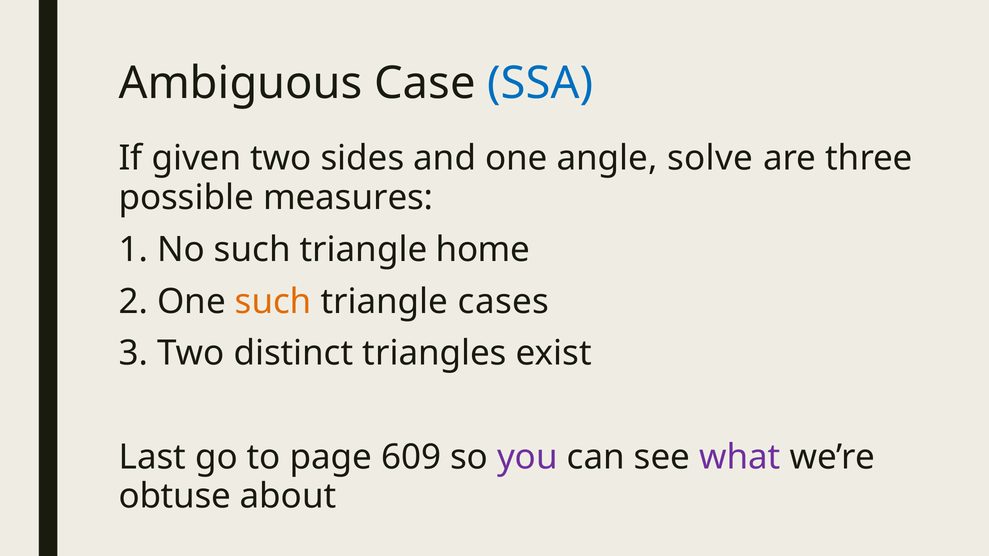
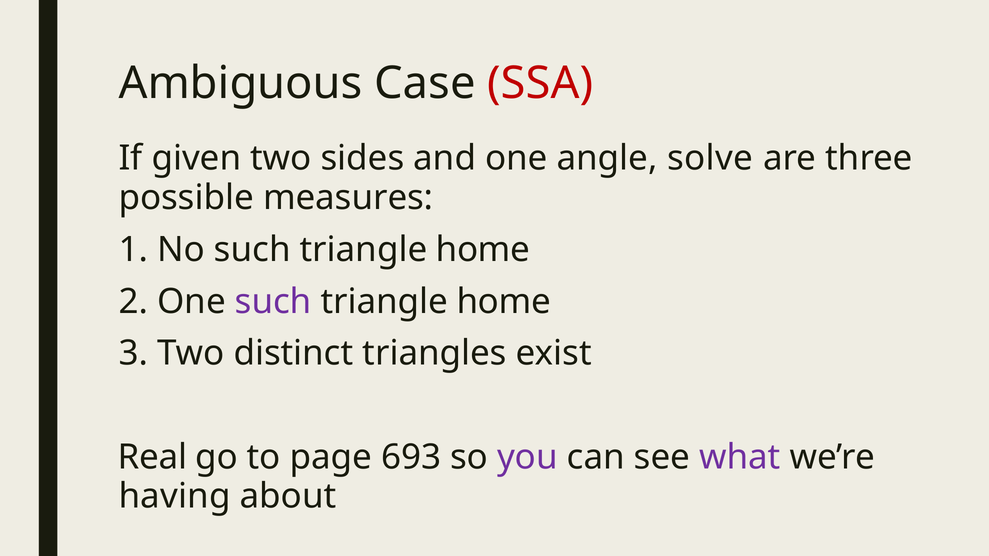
SSA colour: blue -> red (540, 83)
such colour: orange -> purple (273, 302)
cases: cases -> home (504, 302)
Last: Last -> Real (153, 457)
609: 609 -> 693 (411, 457)
obtuse: obtuse -> having (175, 497)
